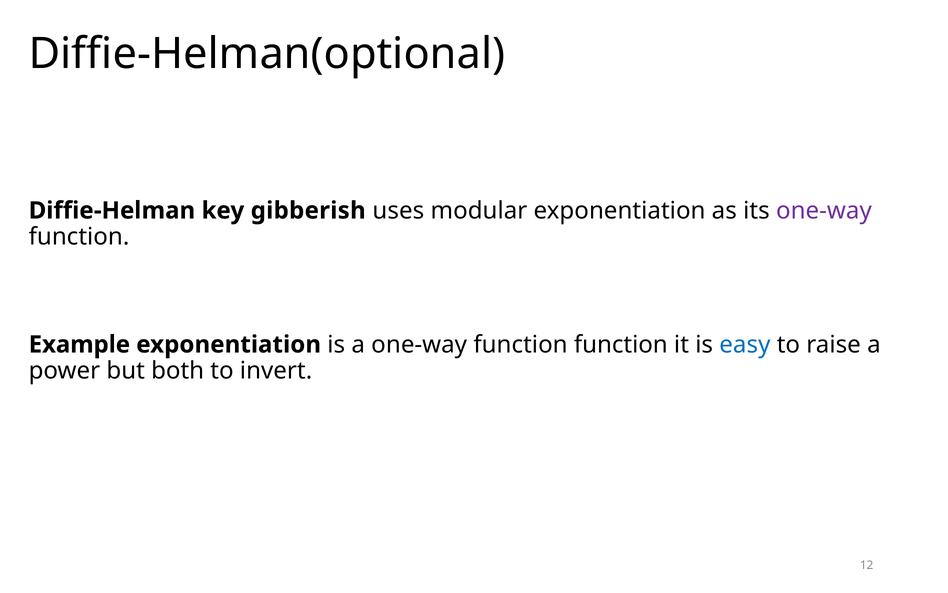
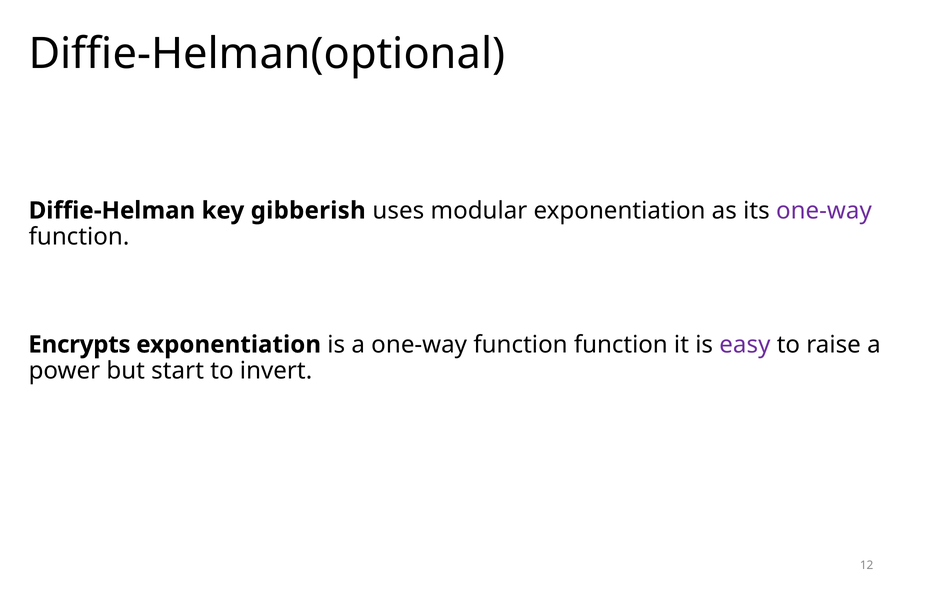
Example: Example -> Encrypts (79, 344)
easy colour: blue -> purple (745, 344)
both: both -> start (178, 370)
